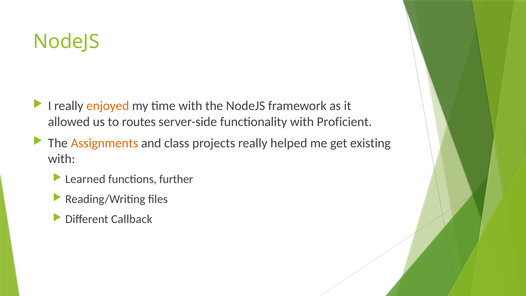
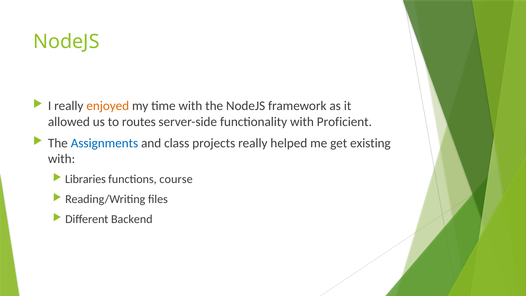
Assignments colour: orange -> blue (104, 143)
Learned: Learned -> Libraries (85, 179)
further: further -> course (176, 179)
Callback: Callback -> Backend (132, 219)
